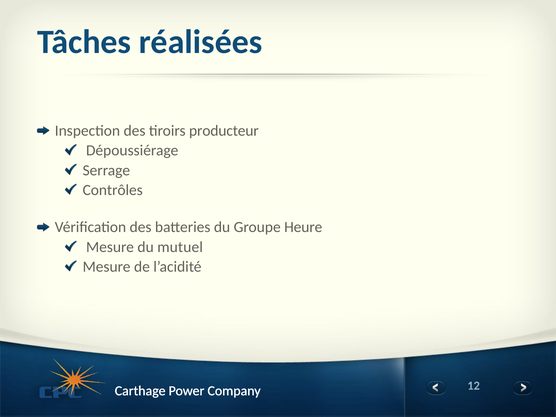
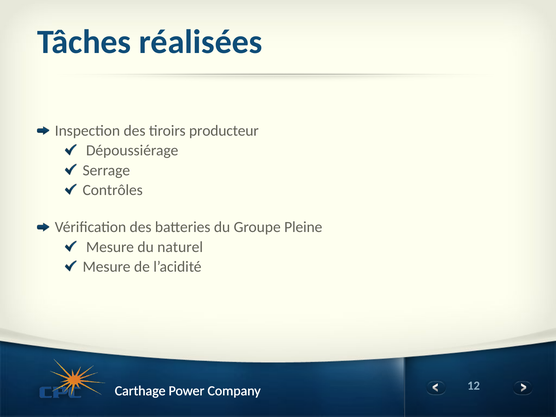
Heure: Heure -> Pleine (303, 227)
mutuel: mutuel -> naturel (180, 247)
